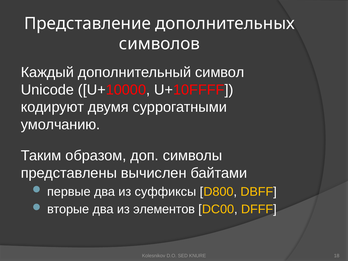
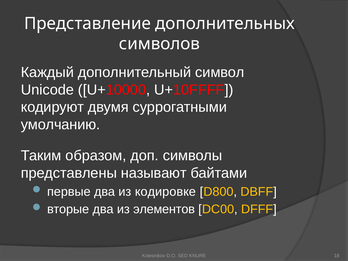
вычислен: вычислен -> называют (154, 173)
суффиксы: суффиксы -> кодировке (165, 192)
